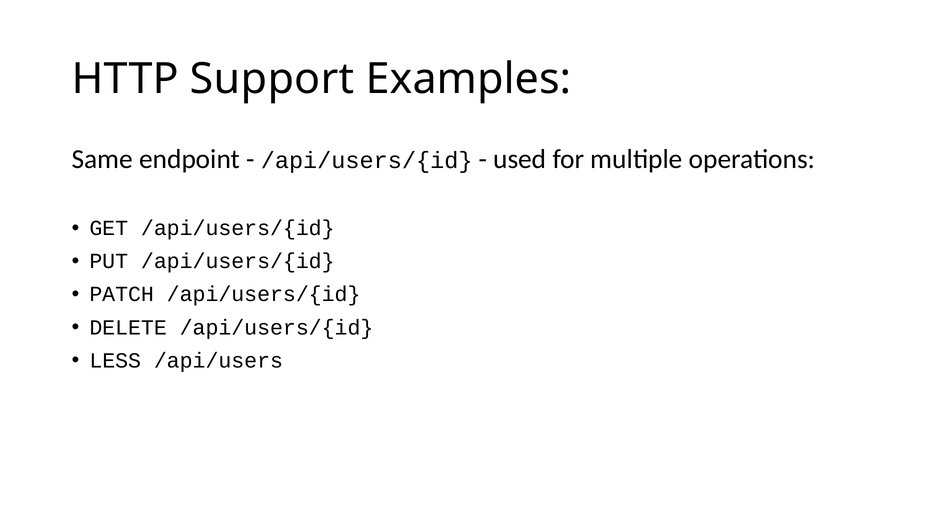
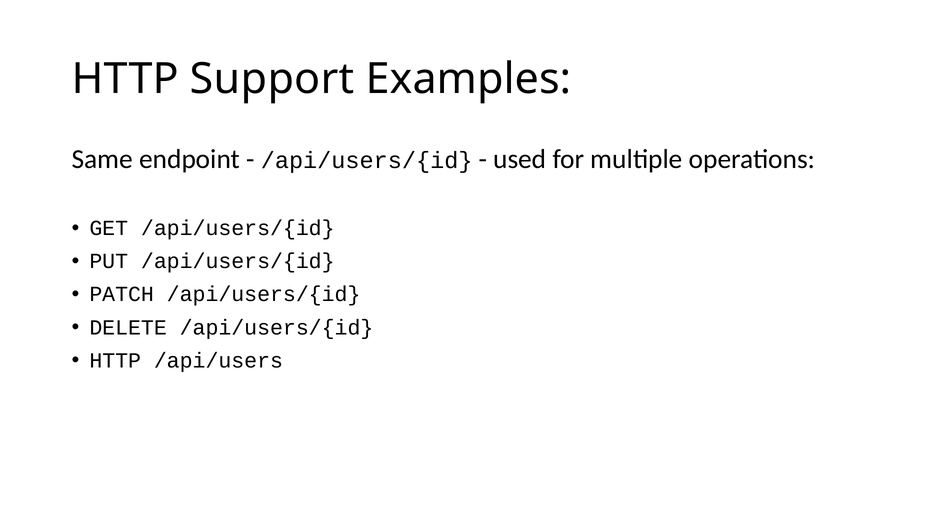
LESS: LESS -> HTTP (115, 361)
